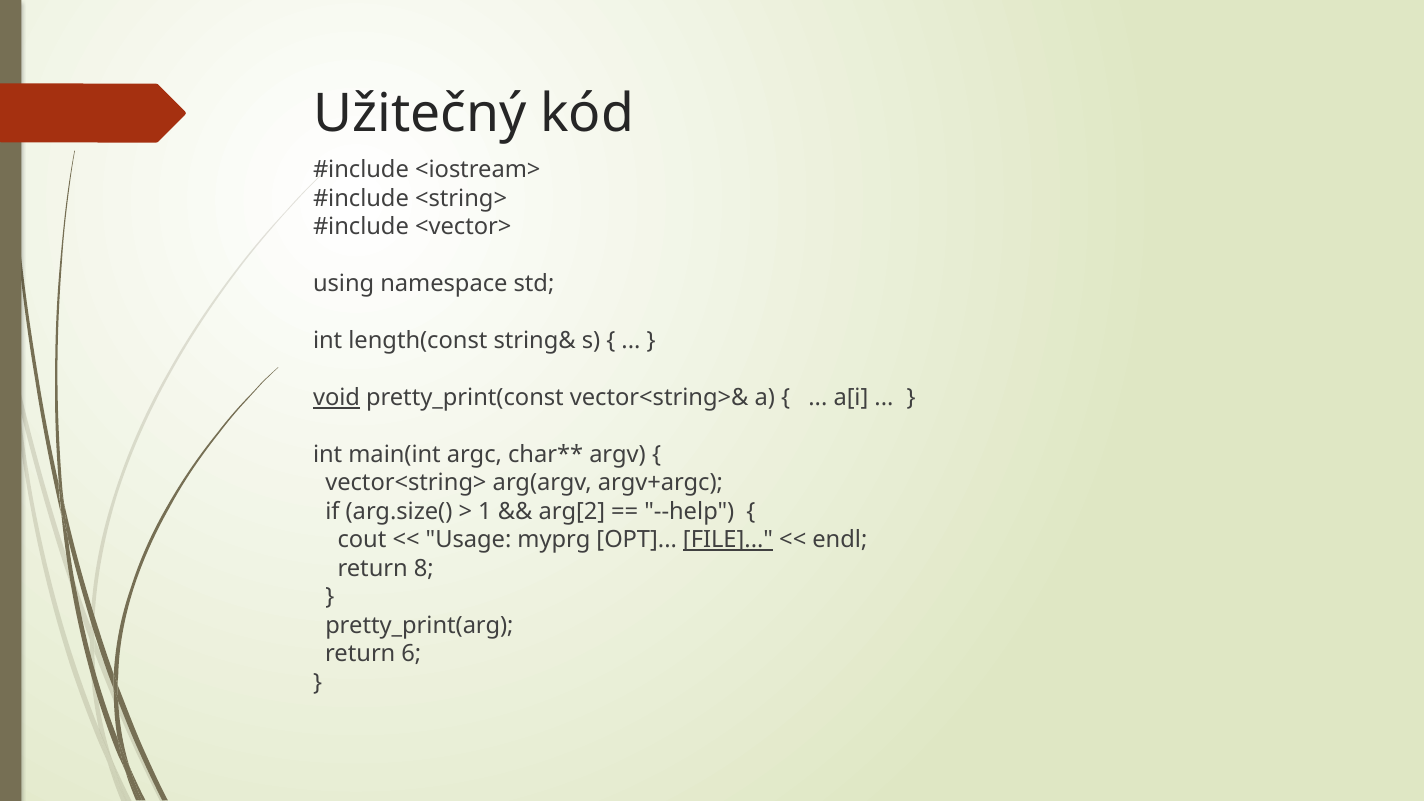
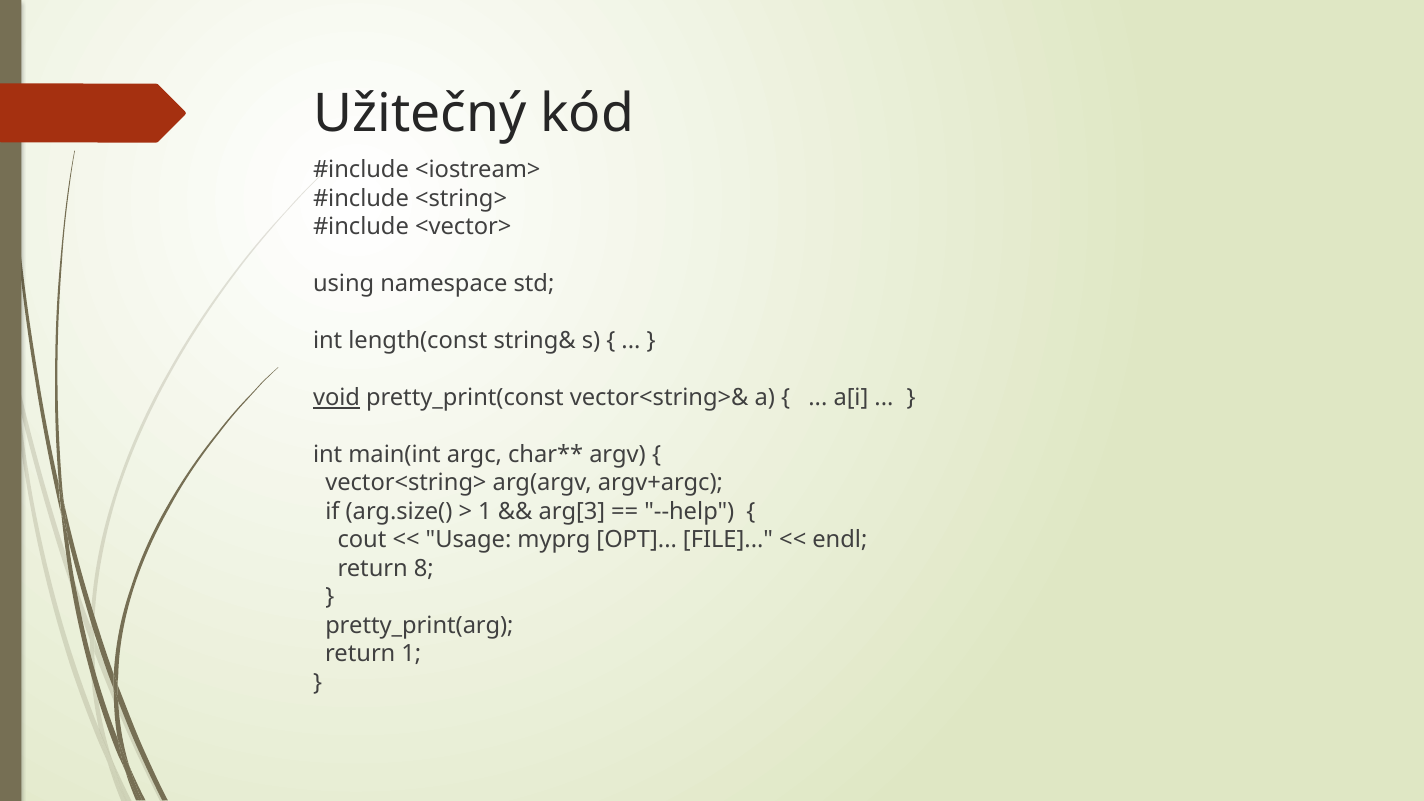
arg[2: arg[2 -> arg[3 (572, 511)
FILE underline: present -> none (728, 540)
return 6: 6 -> 1 (411, 654)
